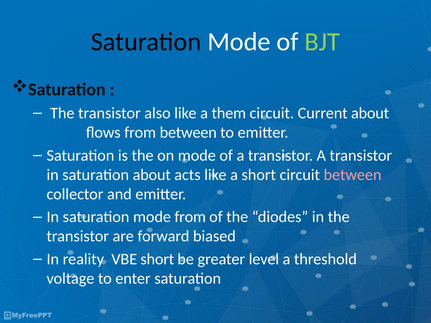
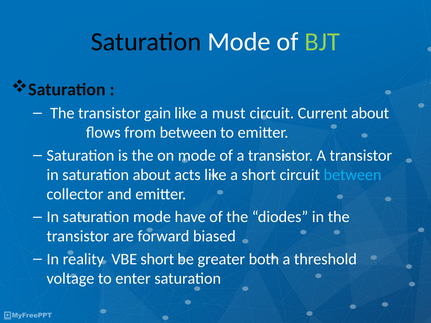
also: also -> gain (158, 113)
them: them -> must (229, 113)
between colour: pink -> light blue (353, 175)
mode from: from -> have (190, 217)
level: level -> both (264, 259)
